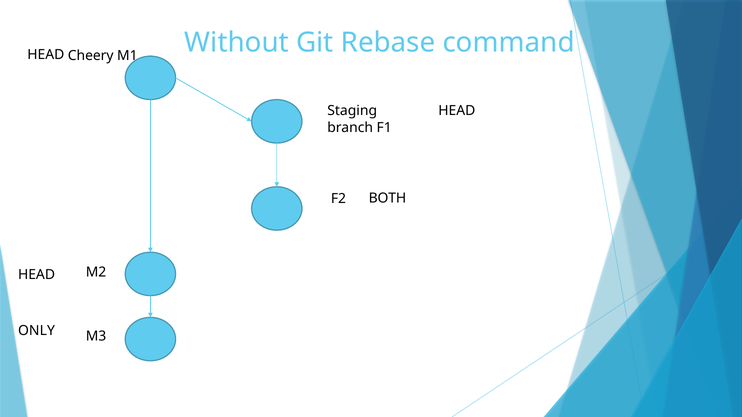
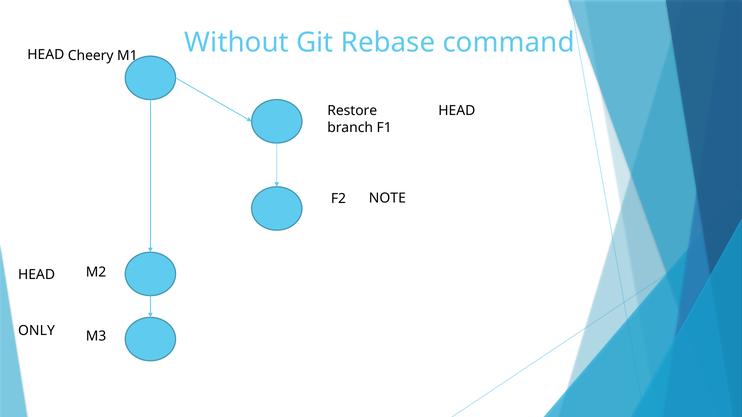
Staging: Staging -> Restore (352, 111)
BOTH: BOTH -> NOTE (387, 198)
